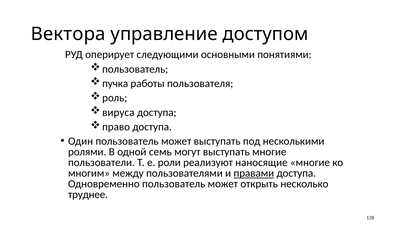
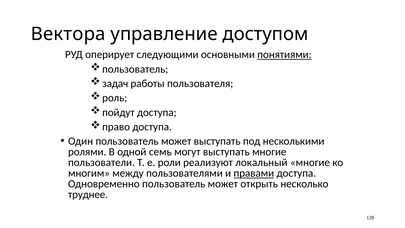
понятиями underline: none -> present (284, 55)
пучка: пучка -> задач (115, 83)
вируса: вируса -> пойдут (118, 112)
наносящие: наносящие -> локальный (261, 163)
